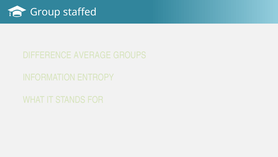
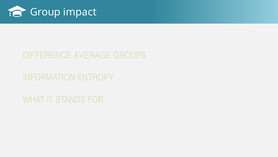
staffed: staffed -> impact (80, 12)
